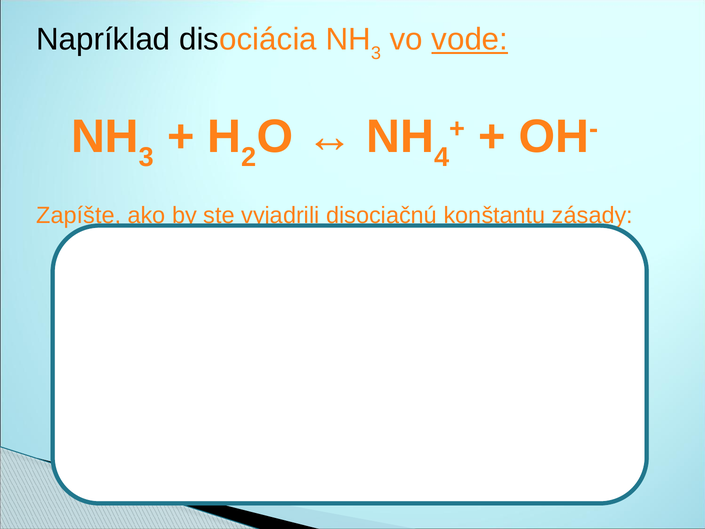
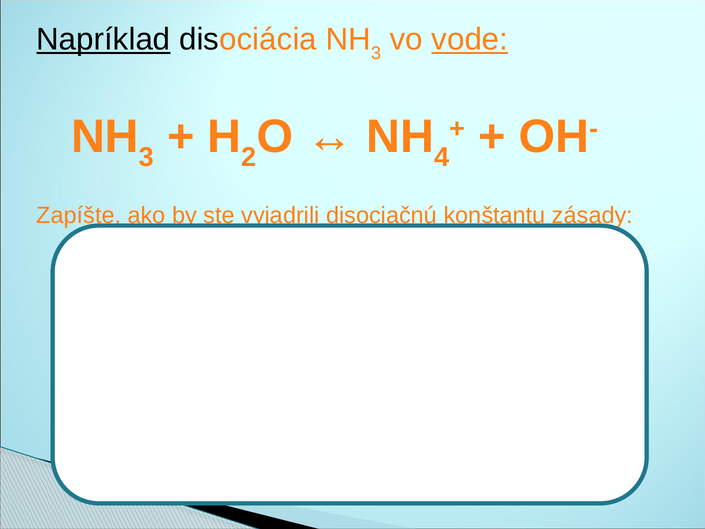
Napríklad underline: none -> present (103, 39)
